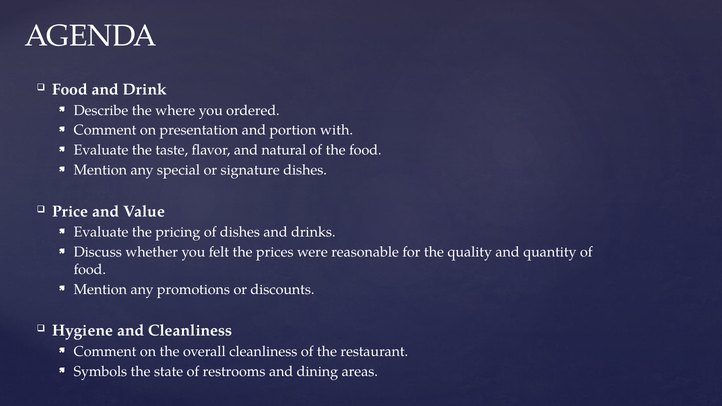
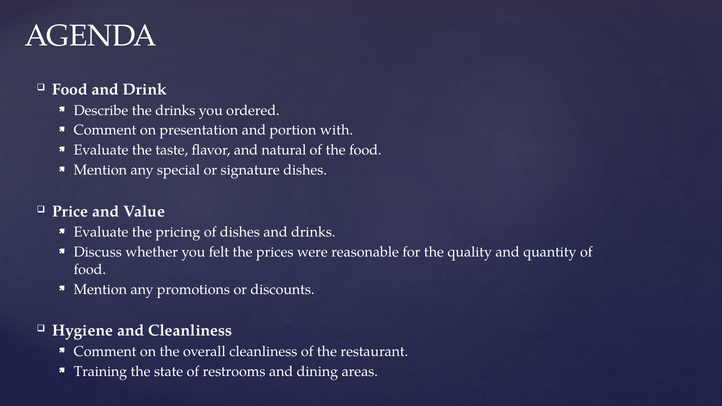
the where: where -> drinks (175, 110)
Symbols: Symbols -> Training (100, 371)
